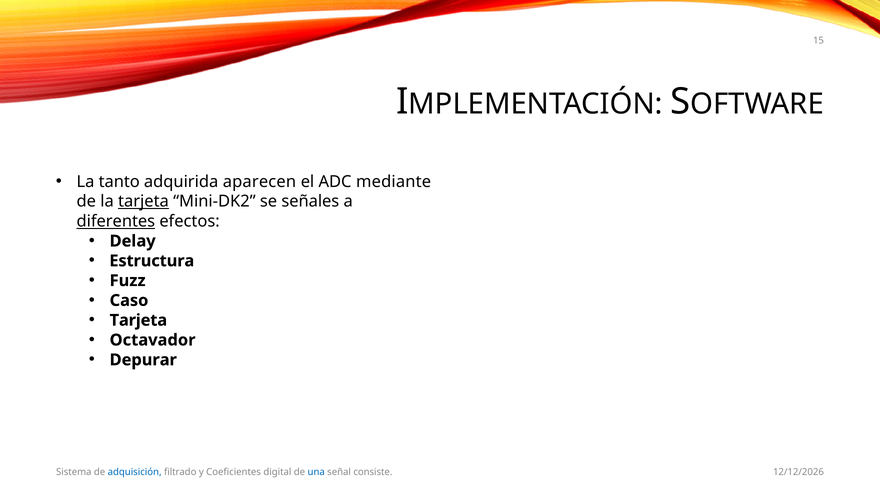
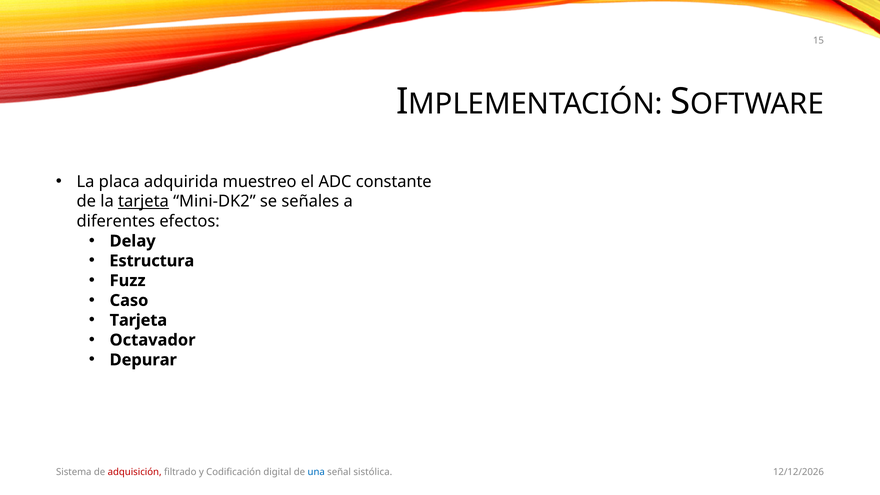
tanto: tanto -> placa (119, 182)
aparecen: aparecen -> muestreo (260, 182)
mediante: mediante -> constante (394, 182)
diferentes underline: present -> none (116, 221)
adquisición colour: blue -> red (135, 472)
Coeficientes: Coeficientes -> Codificación (234, 472)
consiste: consiste -> sistólica (373, 472)
